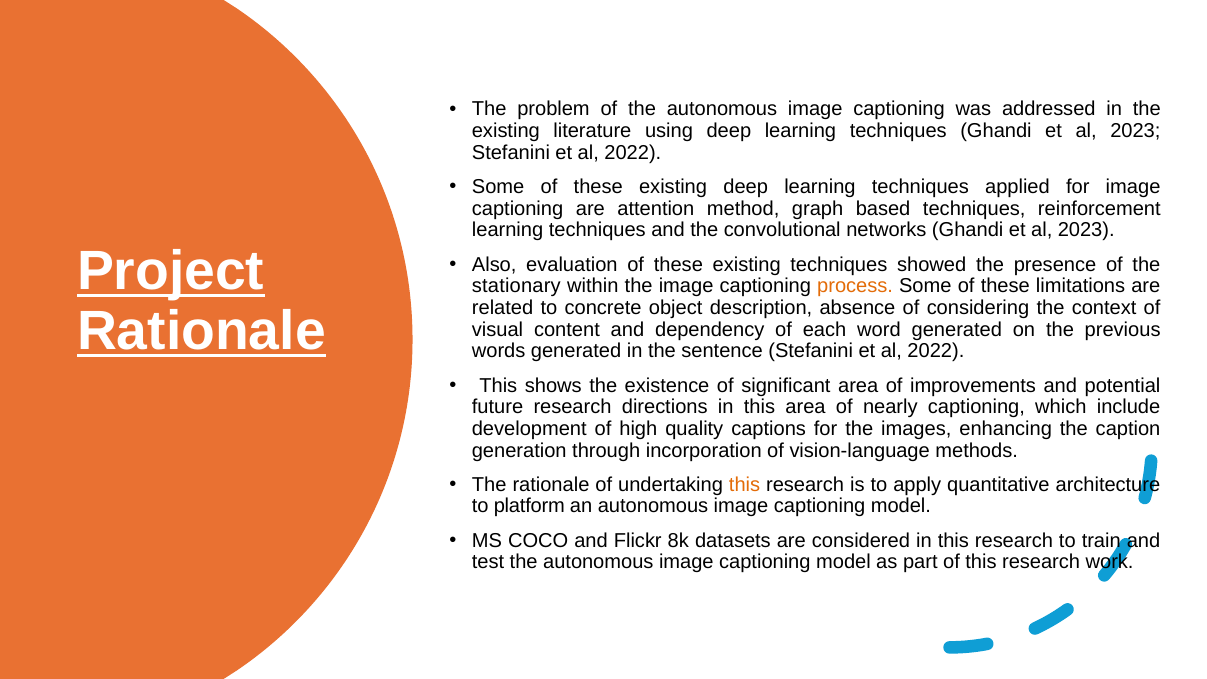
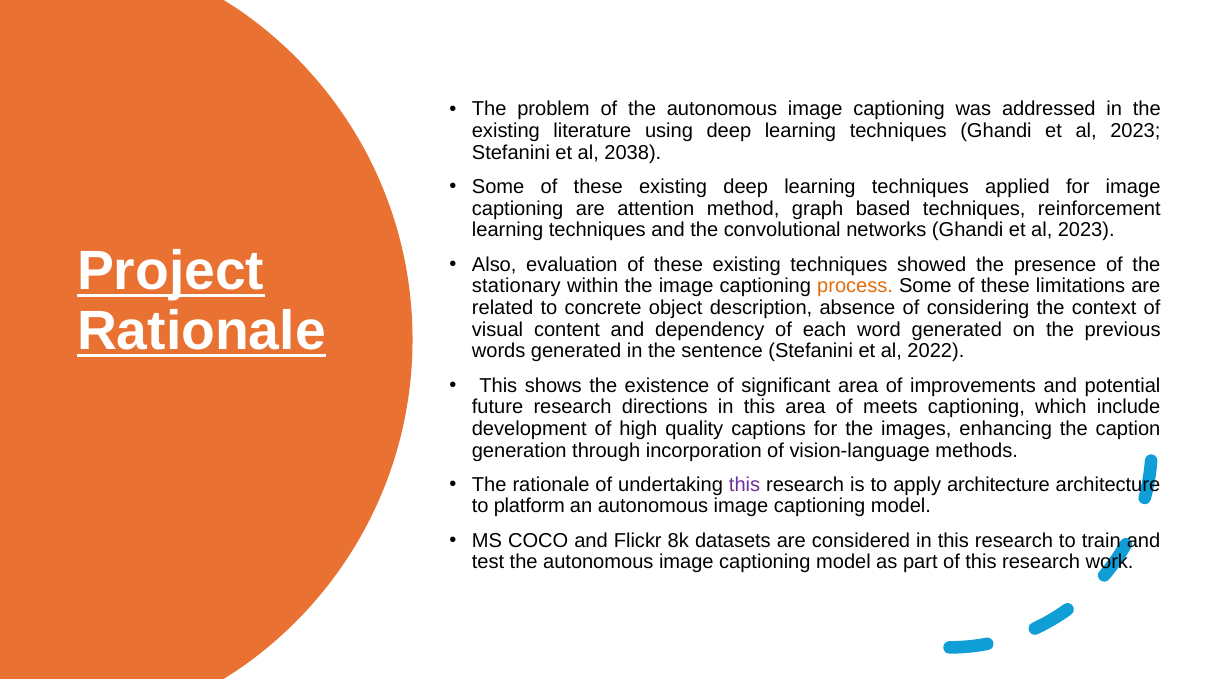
2022: 2022 -> 2038 (633, 153)
nearly: nearly -> meets (890, 407)
this colour: orange -> purple (745, 485)
apply quantitative: quantitative -> architecture (998, 485)
